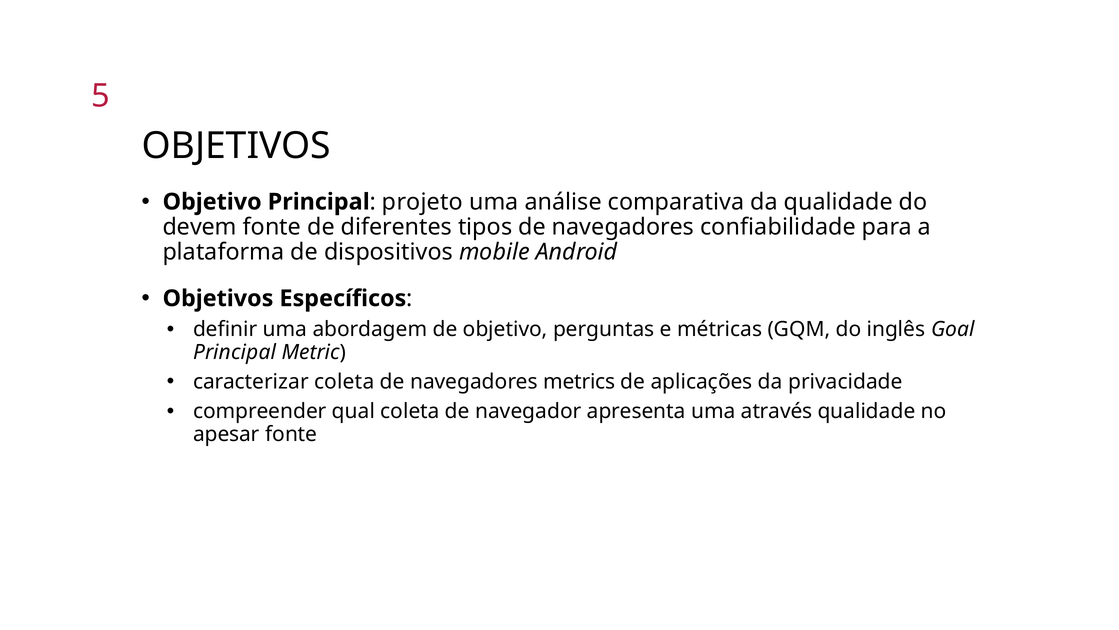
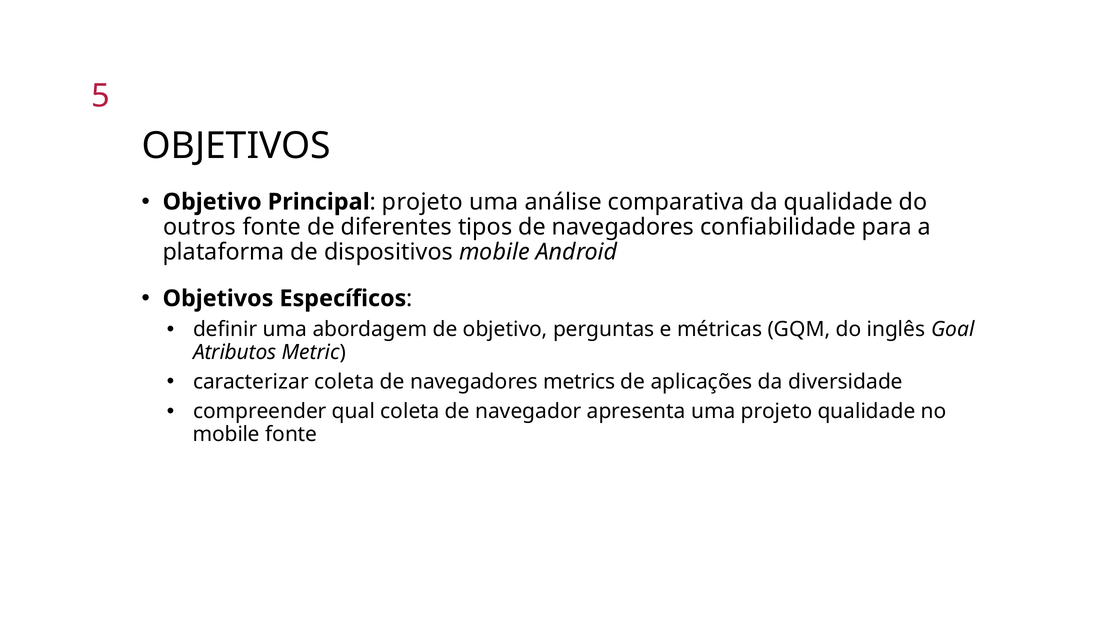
devem: devem -> outros (200, 227)
Principal: Principal -> Atributos (235, 352)
privacidade: privacidade -> diversidade (845, 382)
uma através: através -> projeto (777, 411)
apesar: apesar -> mobile (226, 434)
